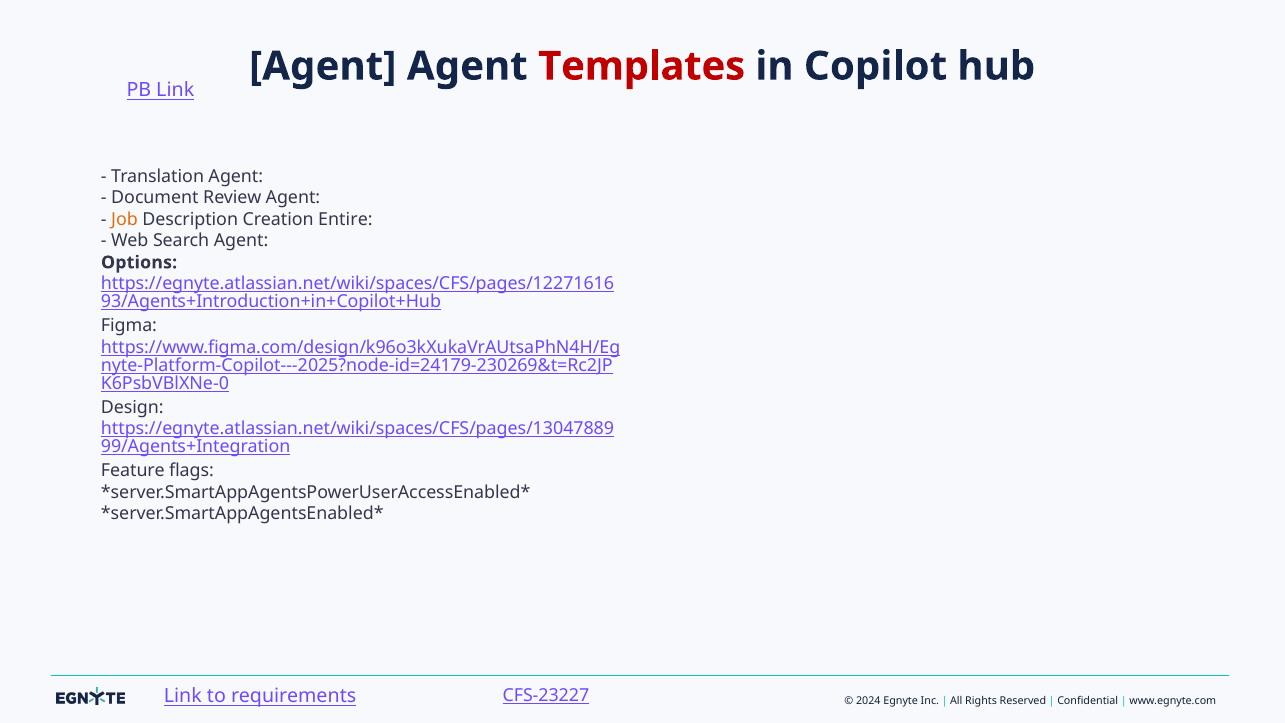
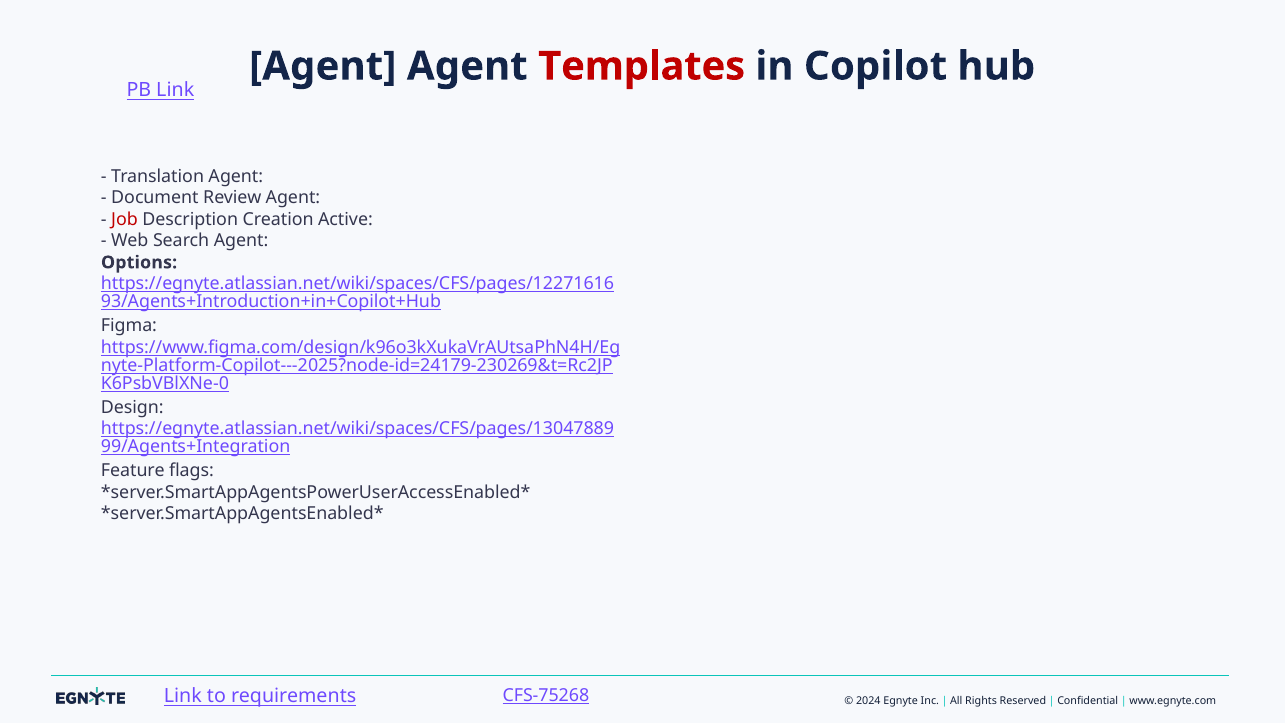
Job colour: orange -> red (125, 219)
Entire: Entire -> Active (345, 219)
CFS-23227: CFS-23227 -> CFS-75268 (546, 695)
